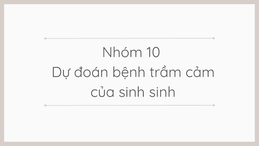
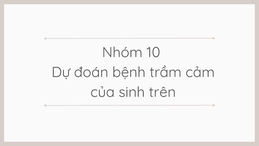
sinh sinh: sinh -> trên (162, 92)
